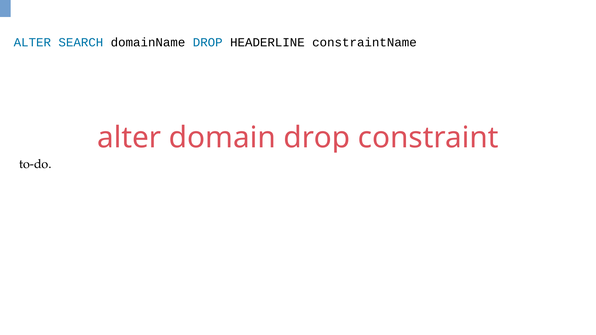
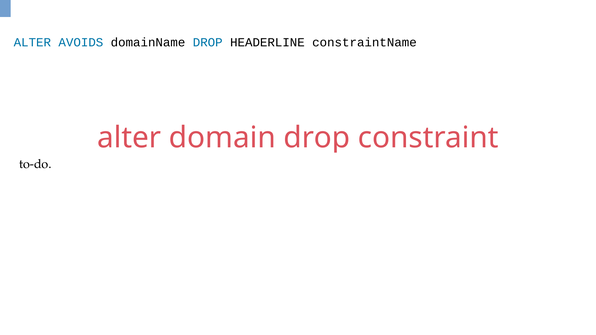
SEARCH: SEARCH -> AVOIDS (81, 42)
